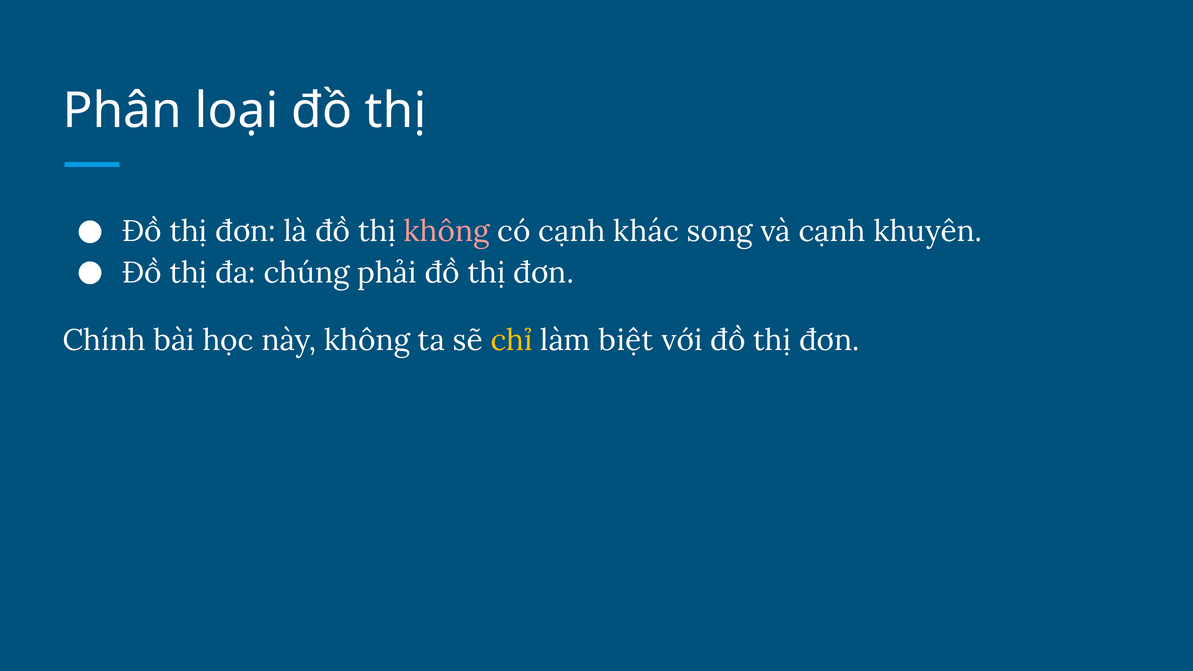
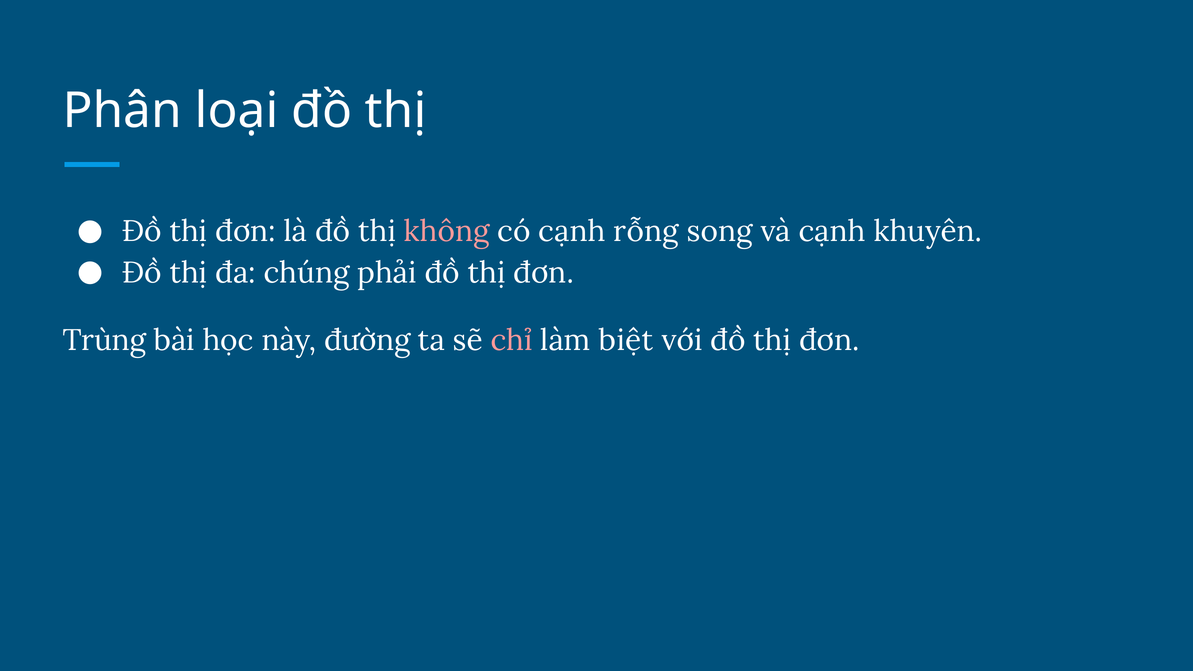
khác: khác -> rỗng (646, 232)
Chính: Chính -> Trùng (104, 340)
này không: không -> đường (367, 340)
chỉ colour: yellow -> pink (512, 340)
